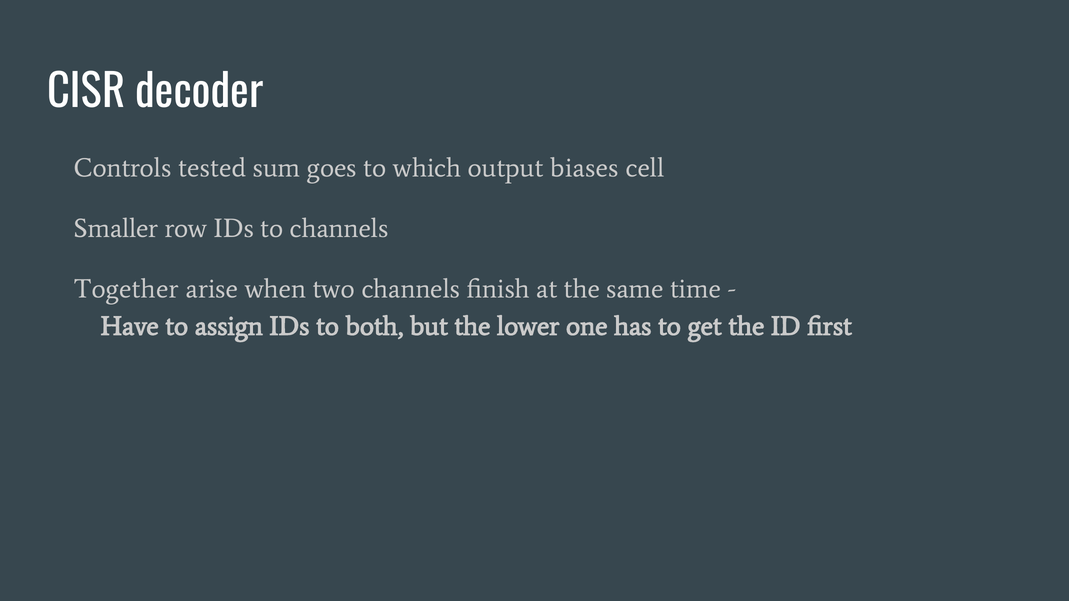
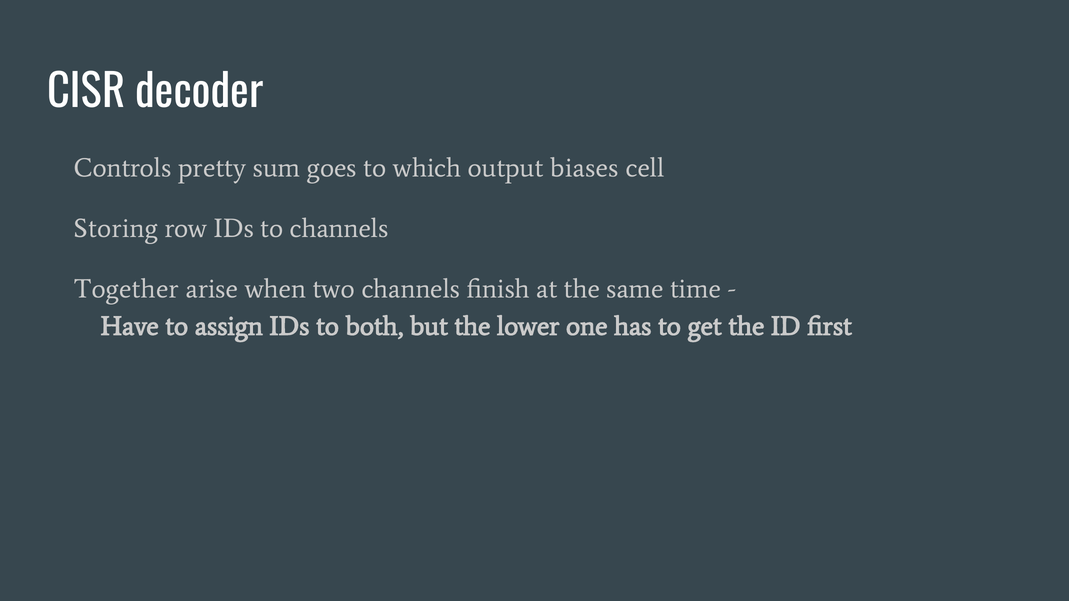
tested: tested -> pretty (212, 168)
Smaller: Smaller -> Storing (116, 229)
